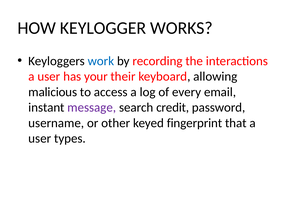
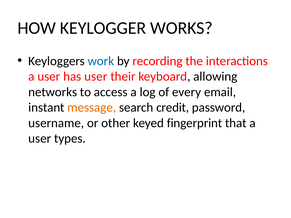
has your: your -> user (96, 77)
malicious: malicious -> networks (53, 92)
message colour: purple -> orange (92, 108)
